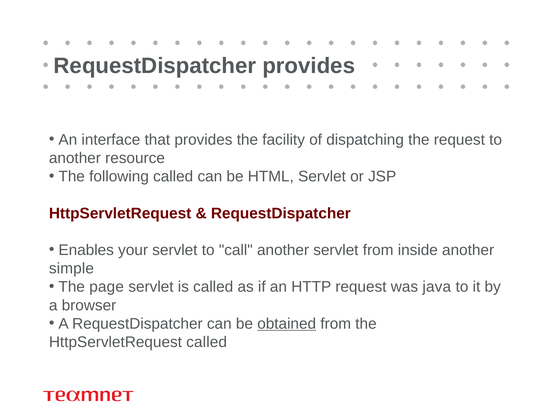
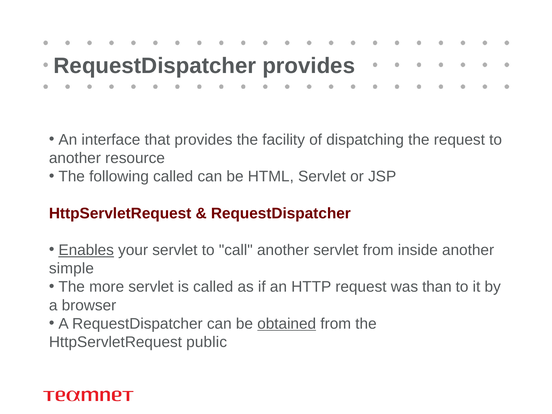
Enables underline: none -> present (86, 250)
page: page -> more (107, 287)
java: java -> than (437, 287)
HttpServletRequest called: called -> public (207, 342)
